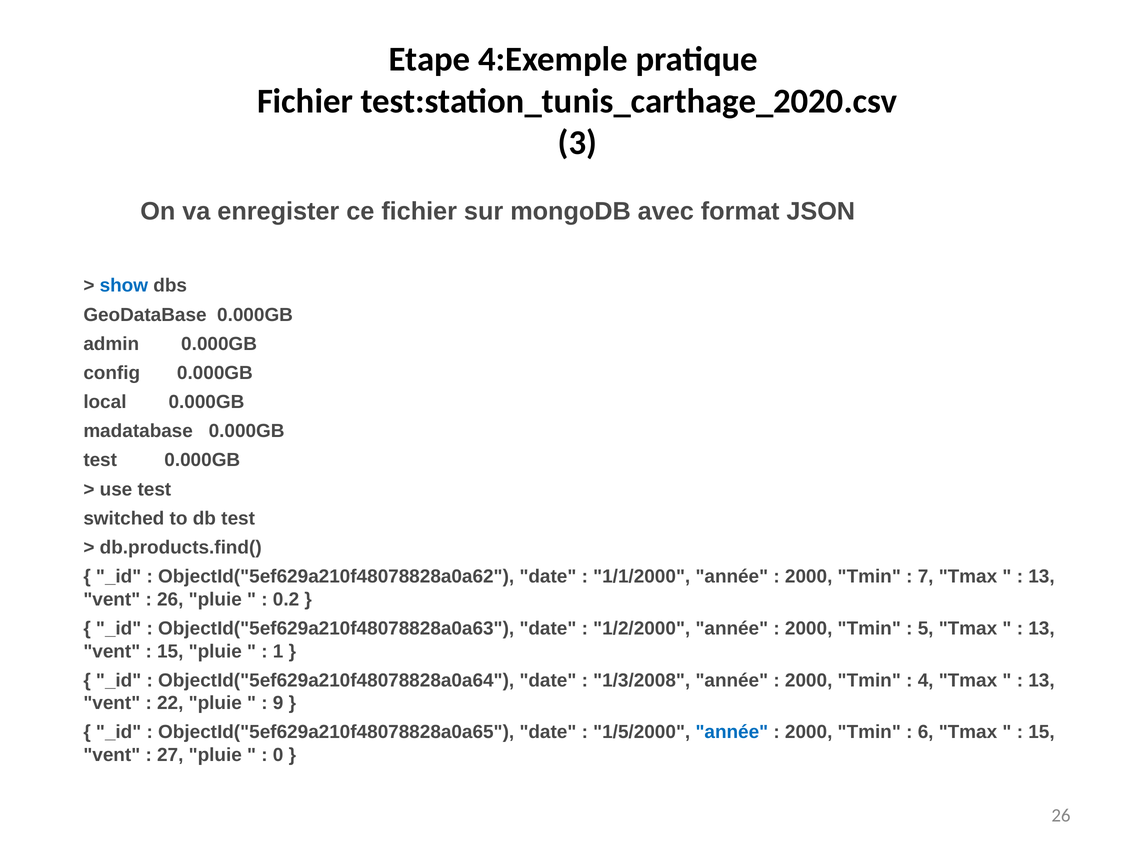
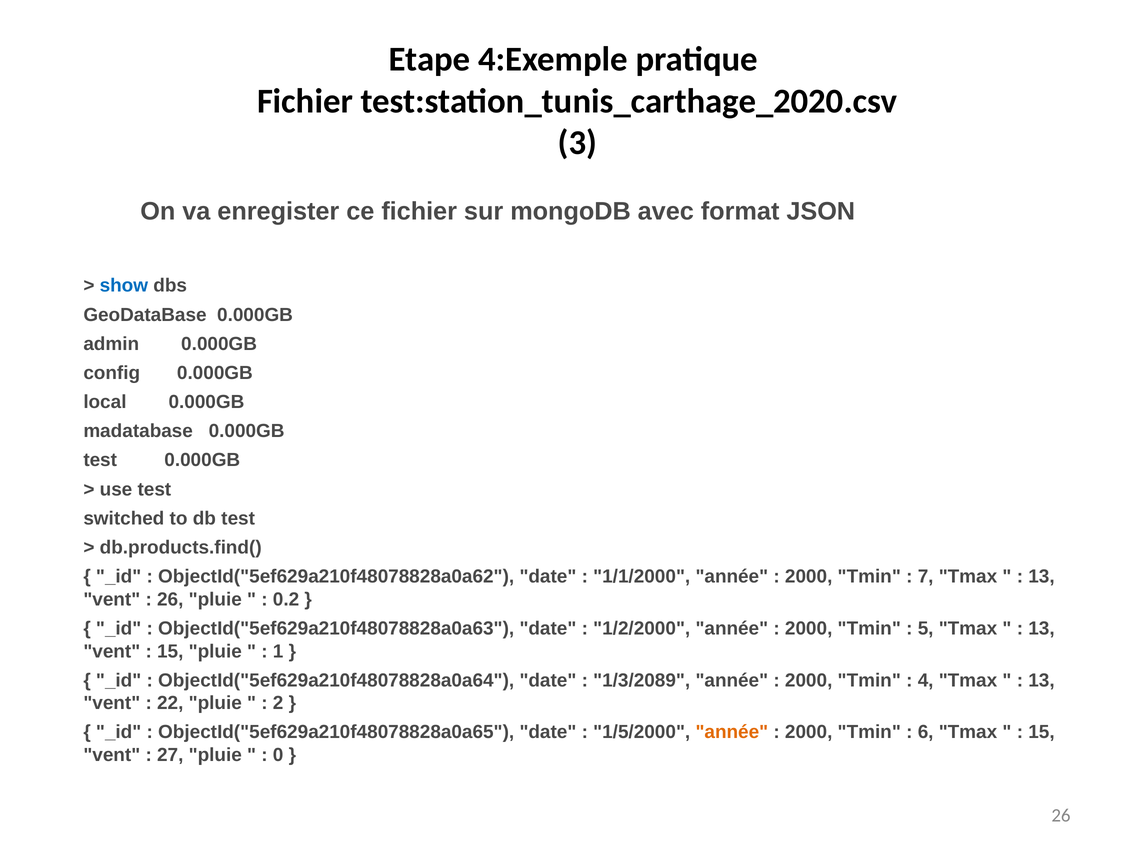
1/3/2008: 1/3/2008 -> 1/3/2089 (642, 681)
9: 9 -> 2 (278, 703)
année colour: blue -> orange (732, 732)
